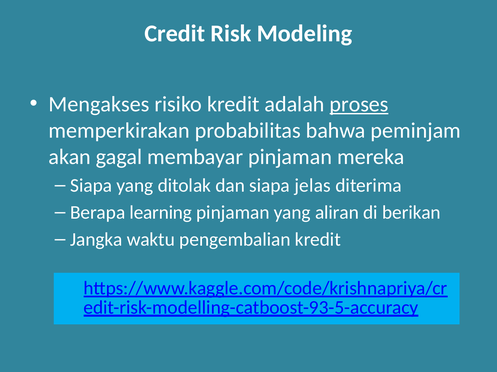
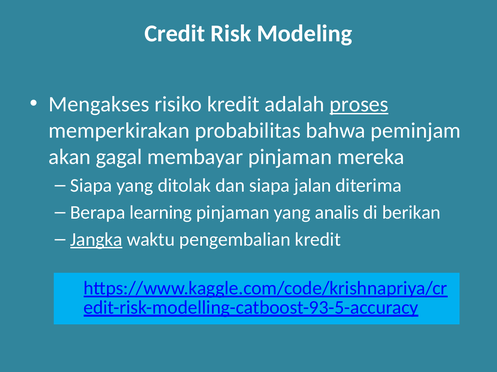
jelas: jelas -> jalan (313, 186)
aliran: aliran -> analis (337, 213)
Jangka underline: none -> present (96, 240)
